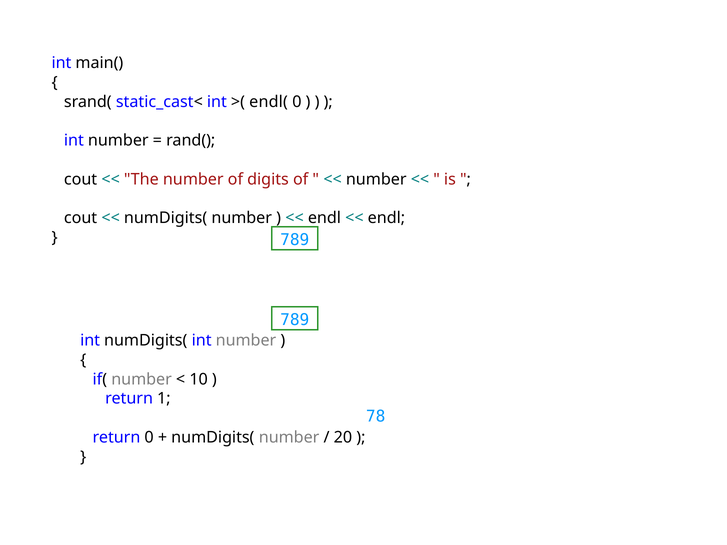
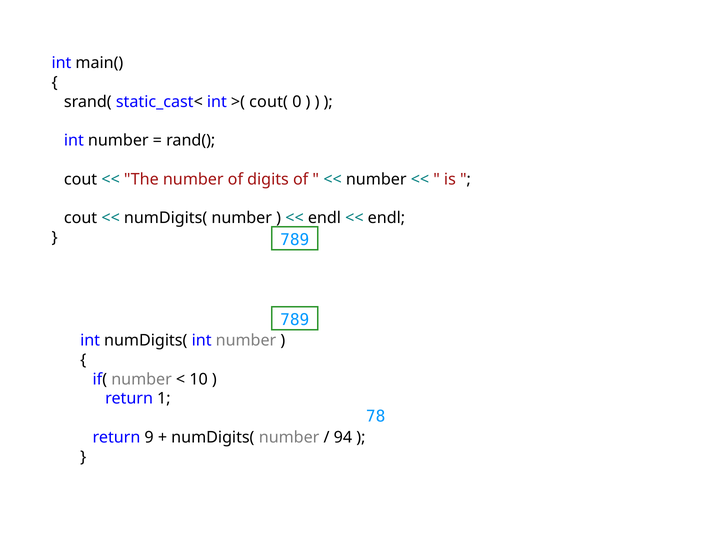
endl(: endl( -> cout( (269, 102)
return 0: 0 -> 9 (149, 438)
20: 20 -> 94 (343, 438)
